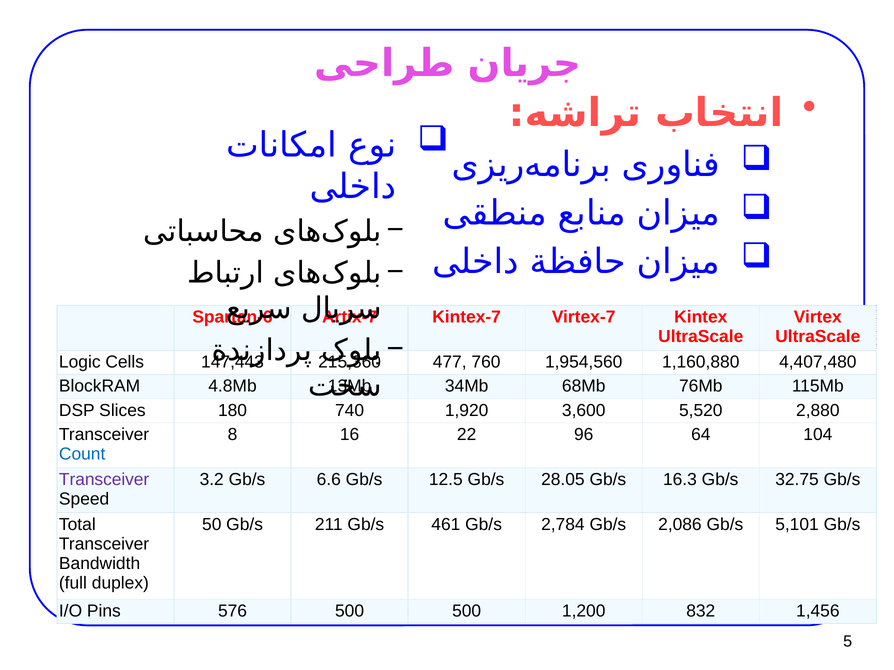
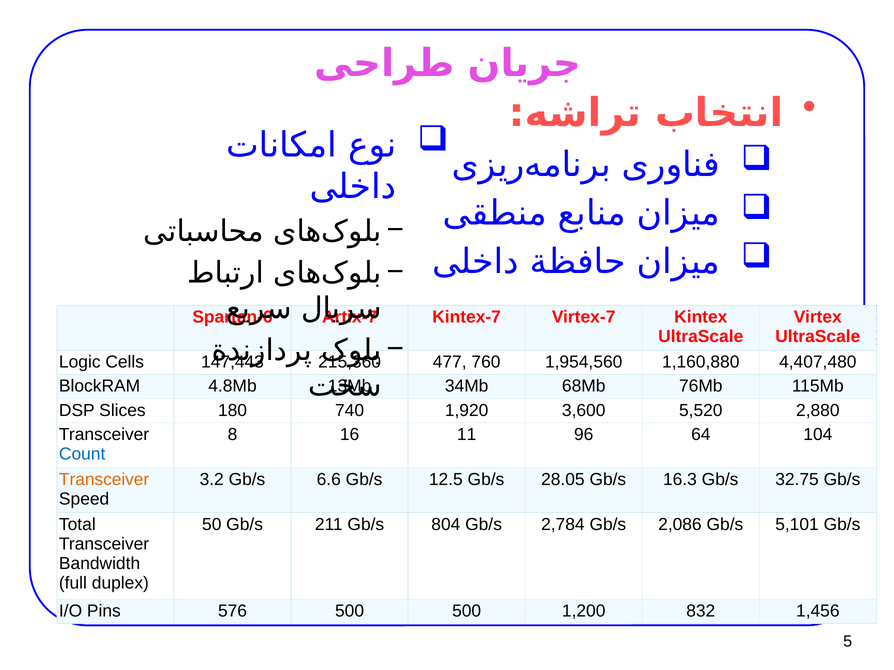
22: 22 -> 11 (467, 435)
Transceiver colour: purple -> orange (104, 480)
461: 461 -> 804 (446, 525)
